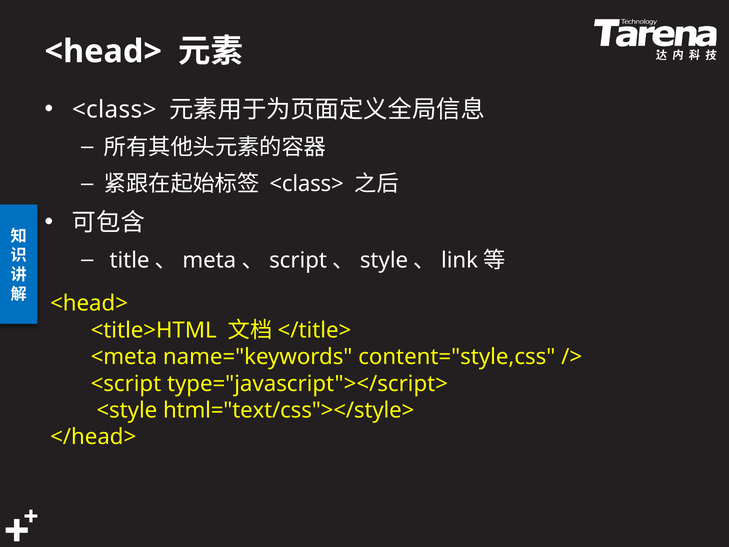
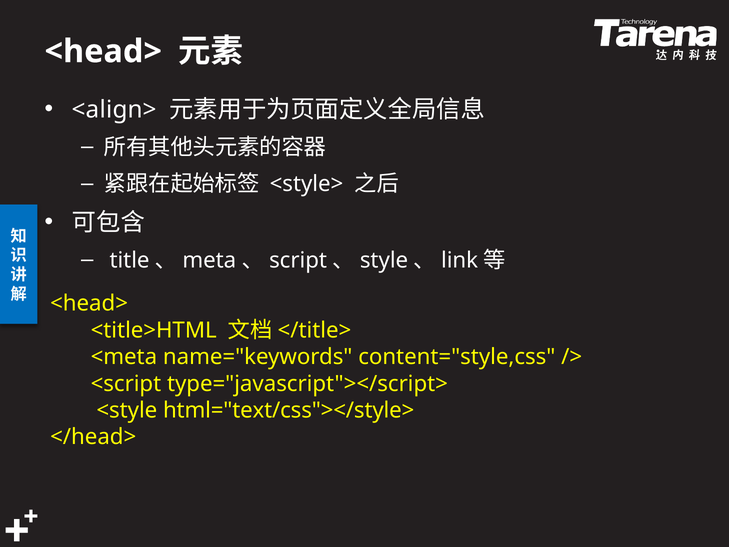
<class>: <class> -> <align> (114, 110)
<class>: <class> -> <style> (307, 184)
